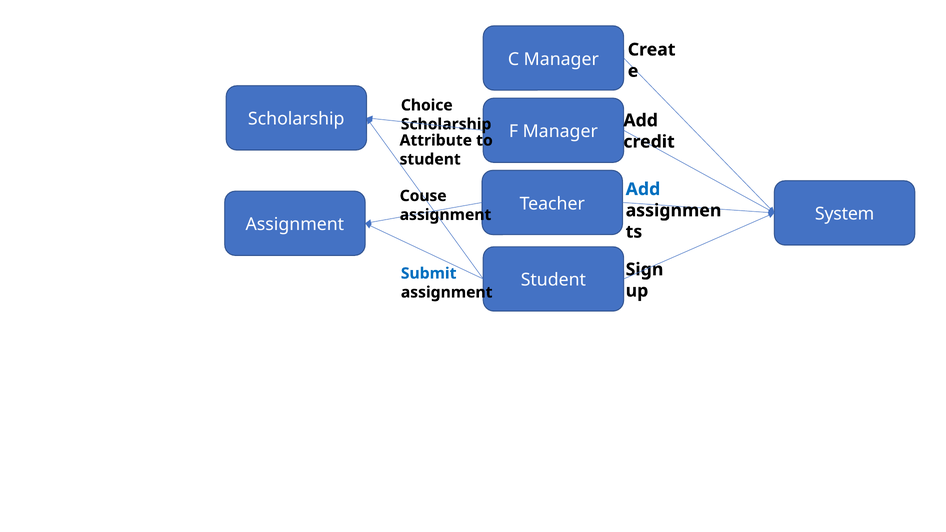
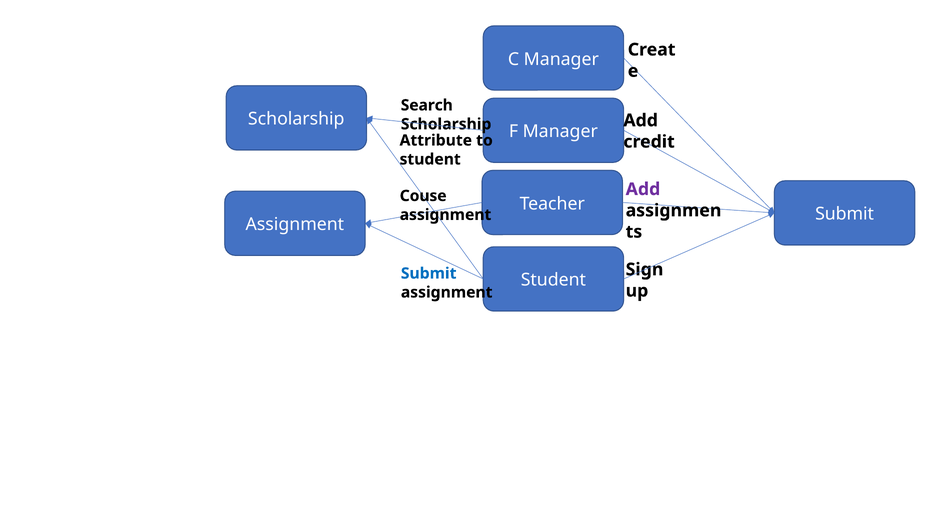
Choice: Choice -> Search (427, 105)
Add colour: blue -> purple (643, 189)
System: System -> Submit (845, 214)
